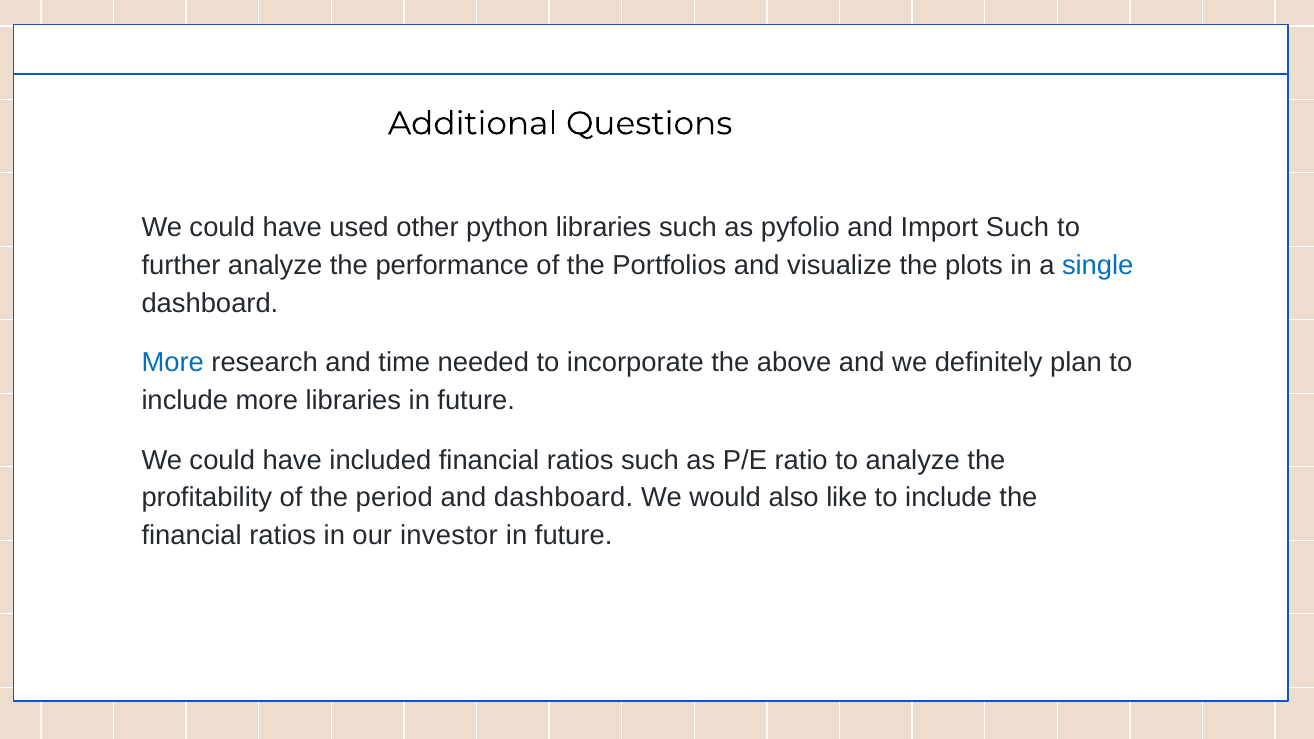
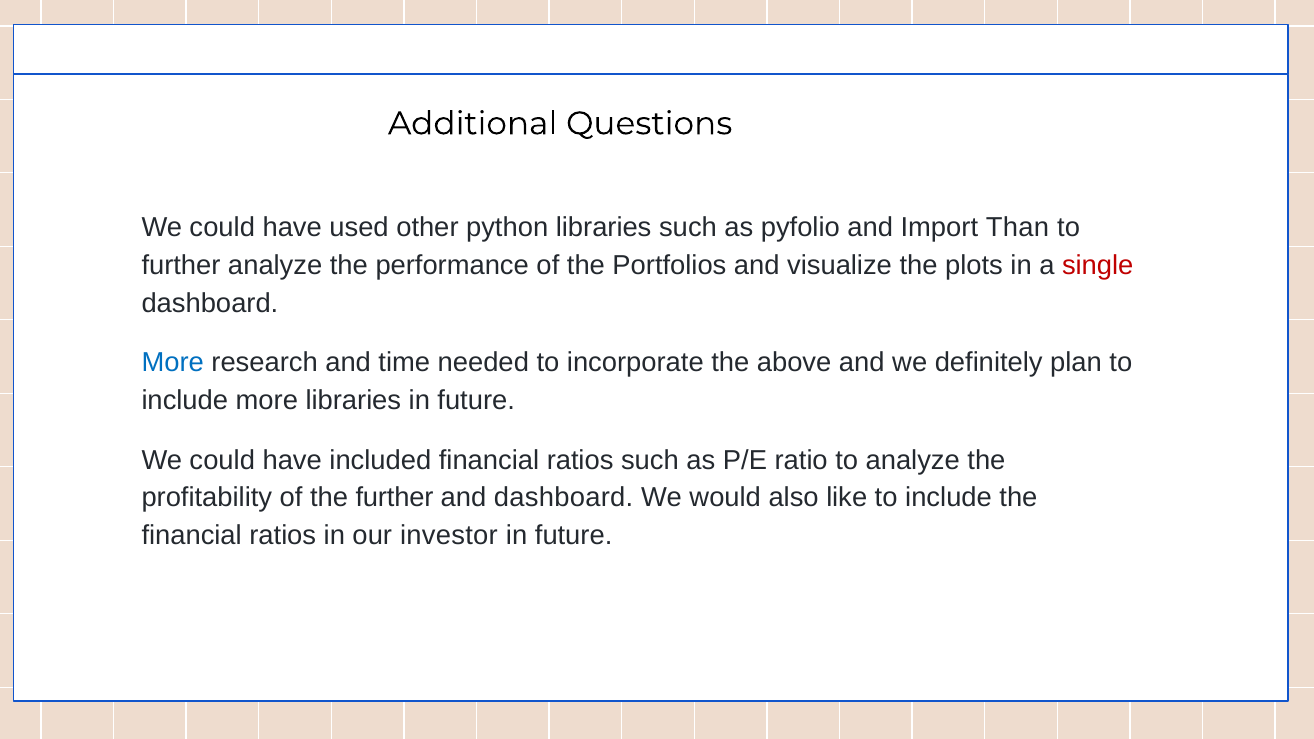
Import Such: Such -> Than (1017, 228)
single colour: blue -> red (1098, 265)
the period: period -> further (394, 498)
